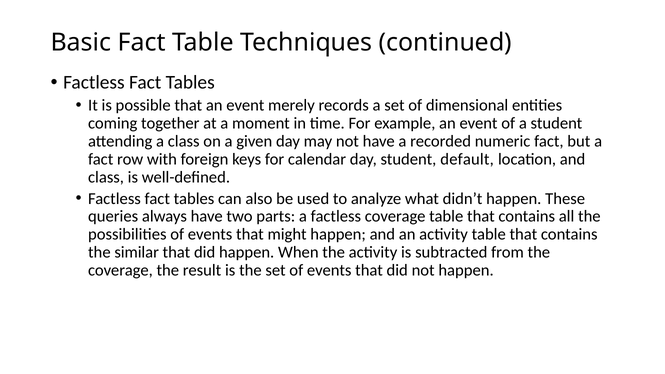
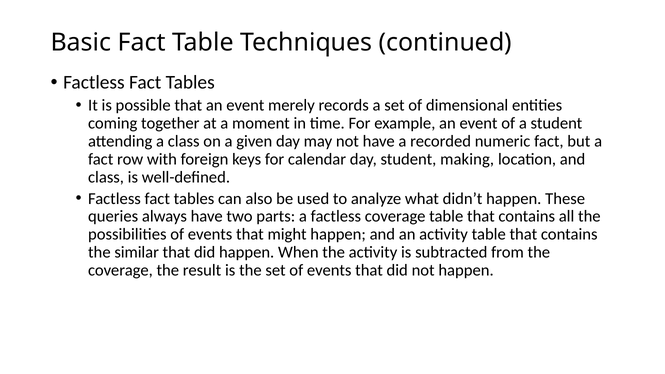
default: default -> making (467, 159)
